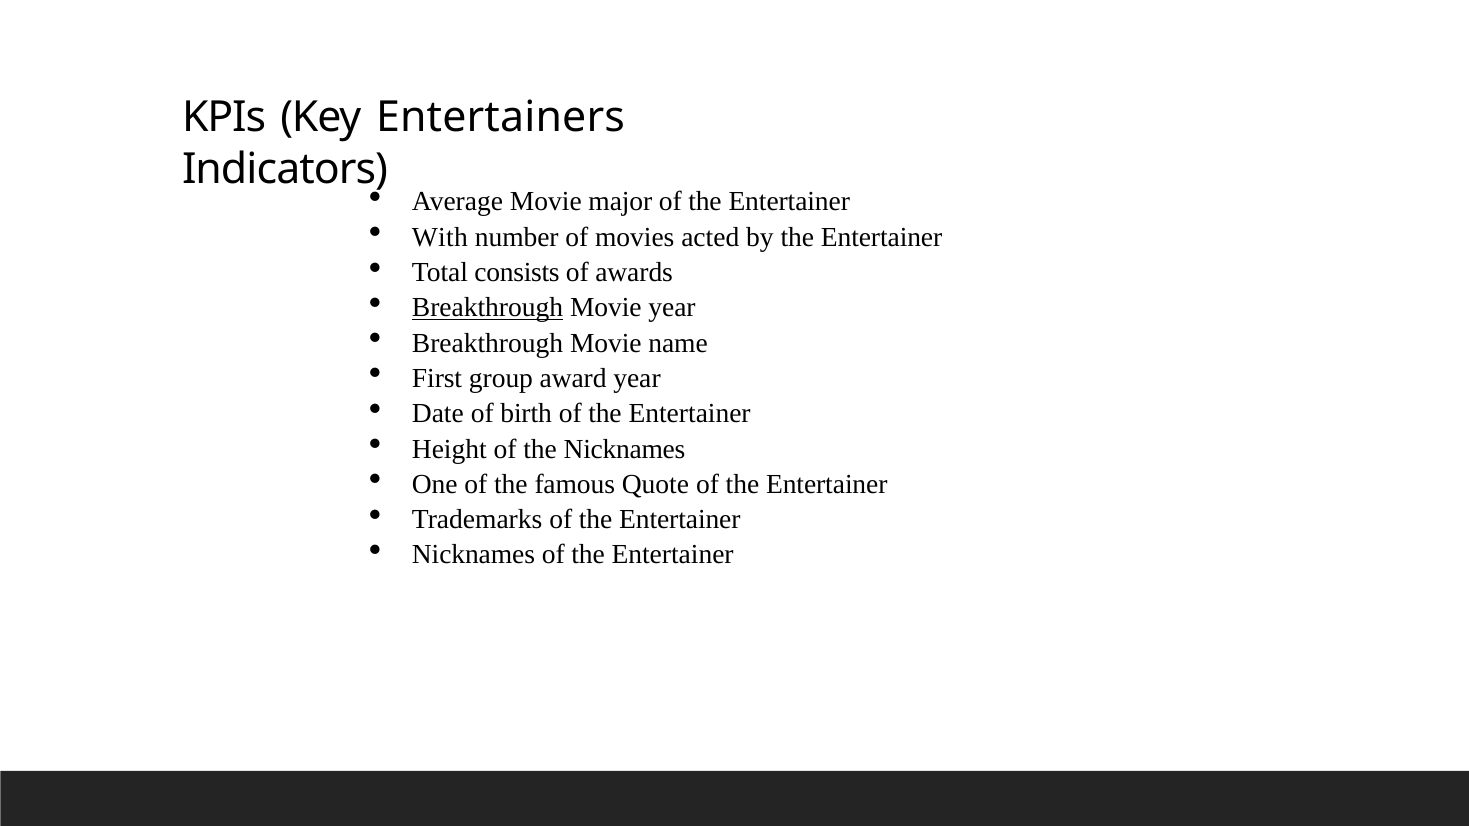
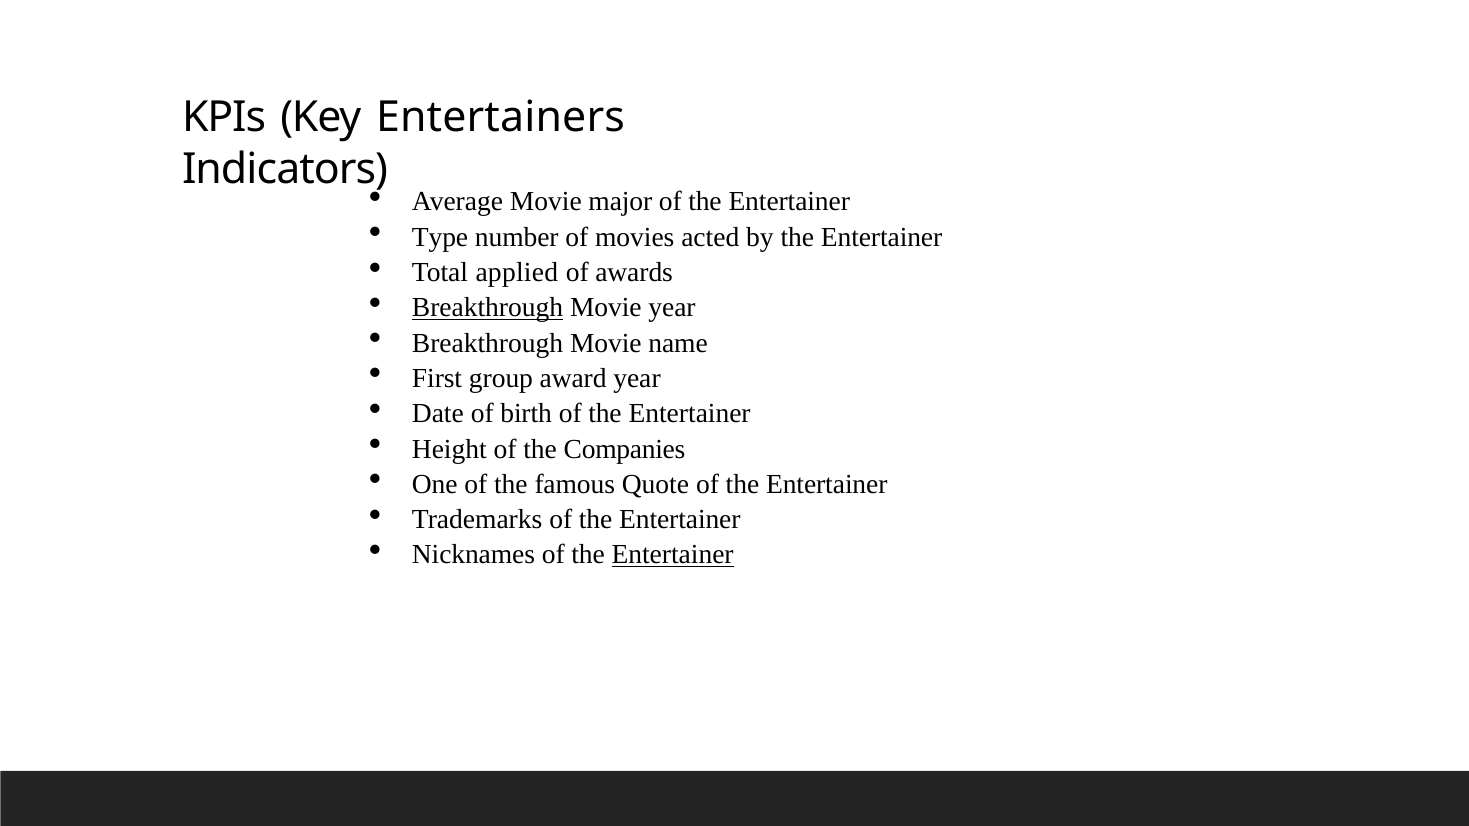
With: With -> Type (440, 237)
consists: consists -> applied (517, 273)
the Nicknames: Nicknames -> Companies (625, 449)
Entertainer underline: none -> present (673, 555)
